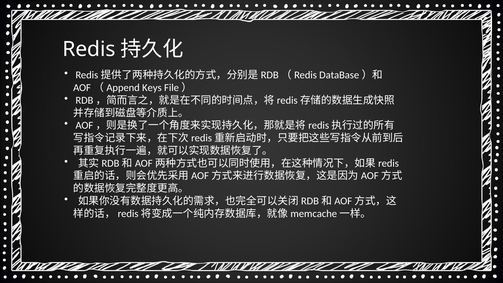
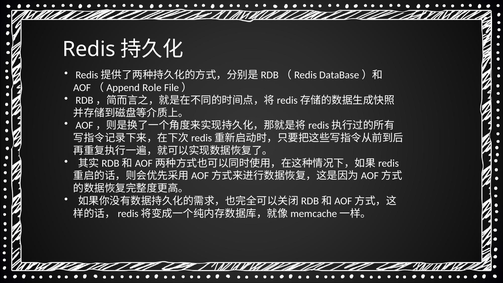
Keys: Keys -> Role (152, 88)
